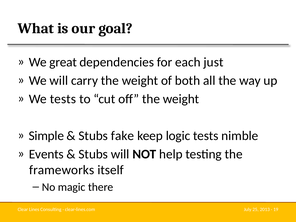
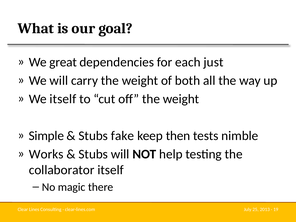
We tests: tests -> itself (63, 99)
logic: logic -> then (178, 136)
Events: Events -> Works (46, 154)
frameworks: frameworks -> collaborator (62, 170)
